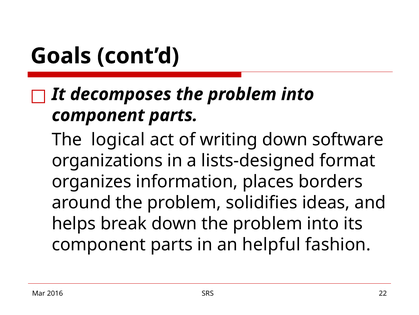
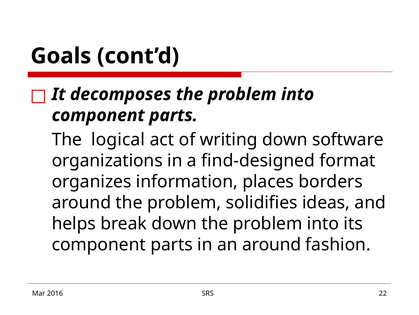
lists-designed: lists-designed -> find-designed (258, 160)
an helpful: helpful -> around (272, 244)
